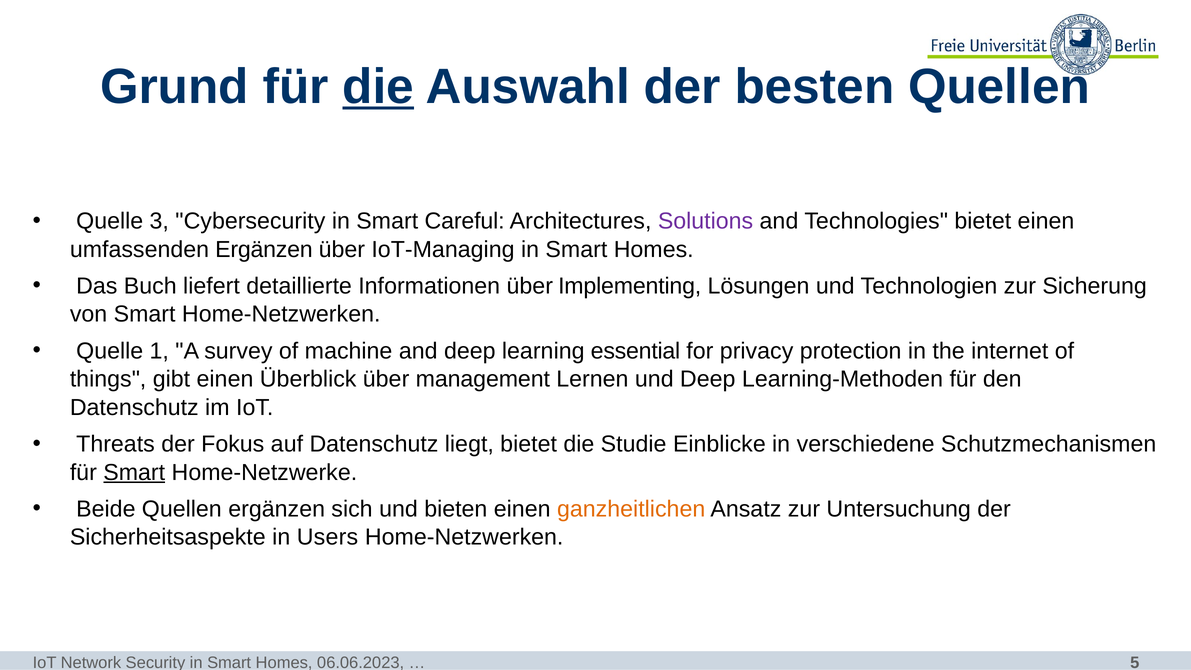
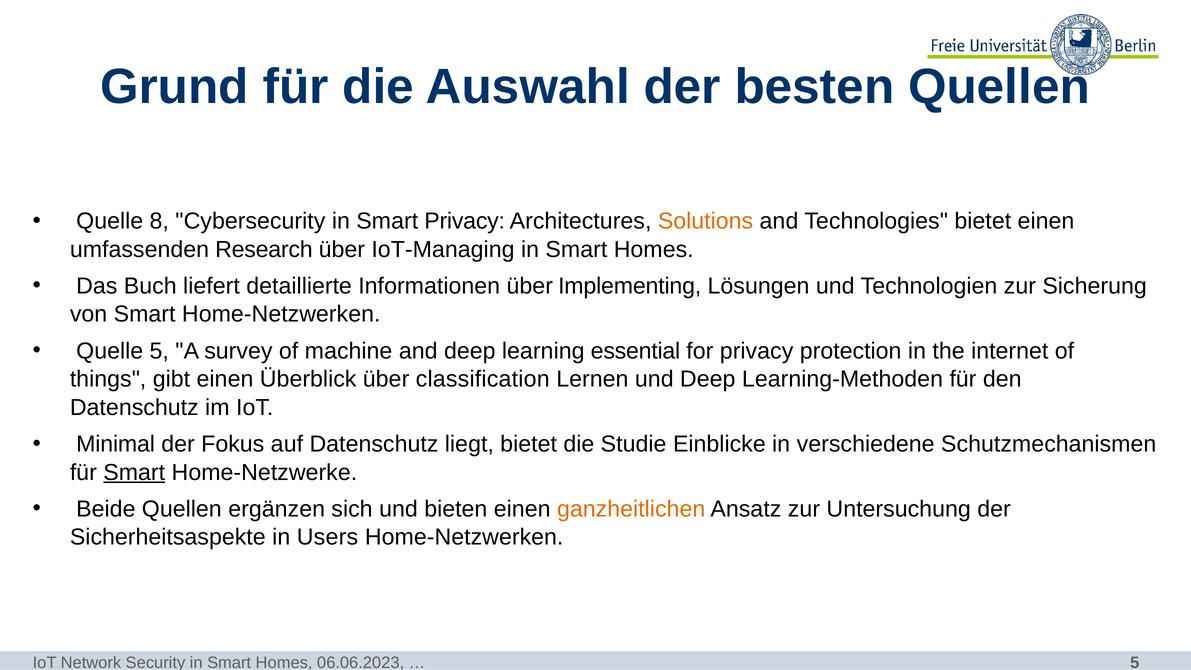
die underline: present -> none (378, 87)
3: 3 -> 8 (159, 221)
Smart Careful: Careful -> Privacy (465, 221)
Solutions colour: purple -> orange (706, 221)
umfassenden Ergänzen: Ergänzen -> Research (264, 249)
Quelle 1: 1 -> 5 (159, 351)
management: management -> classification (483, 379)
Threats: Threats -> Minimal (116, 444)
